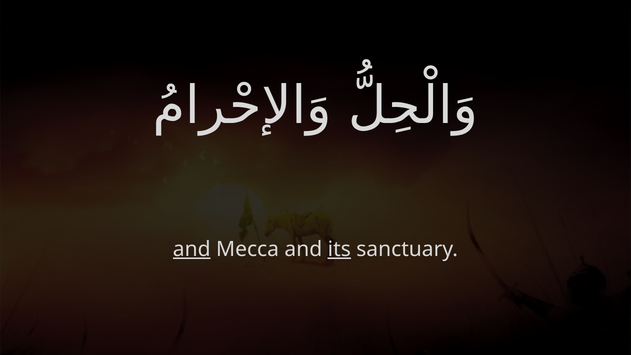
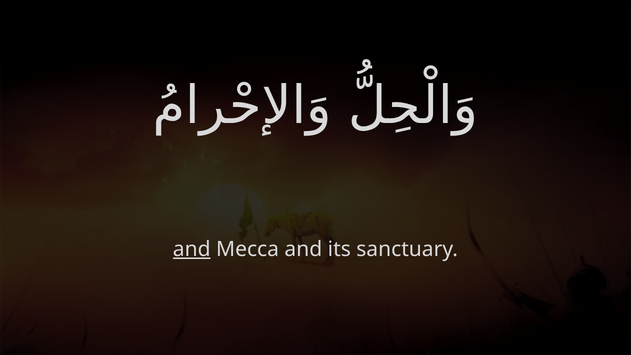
its underline: present -> none (339, 249)
